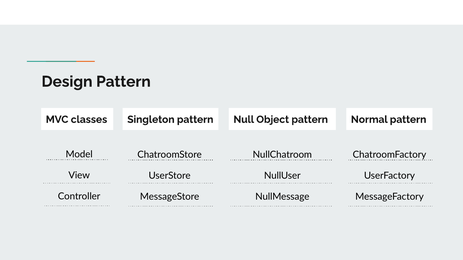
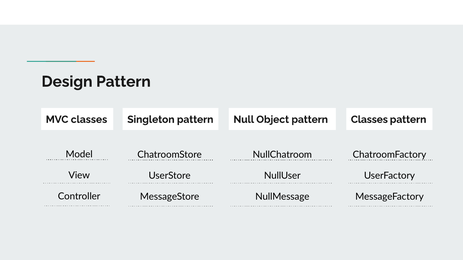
Normal: Normal -> Classes (369, 120)
